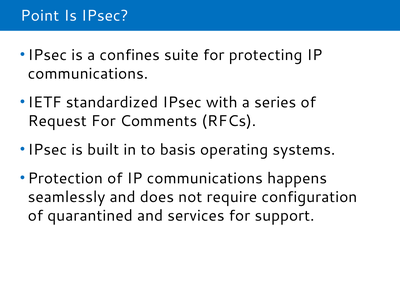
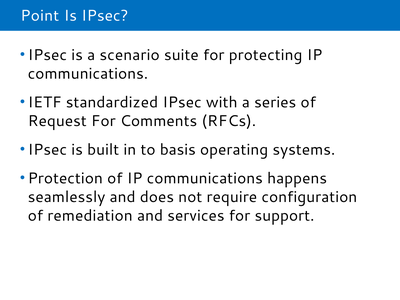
confines: confines -> scenario (130, 55)
quarantined: quarantined -> remediation (90, 216)
